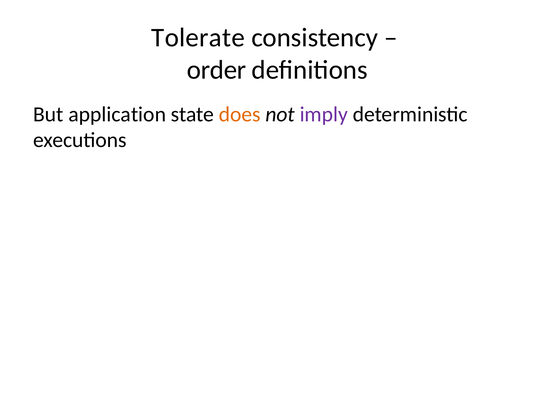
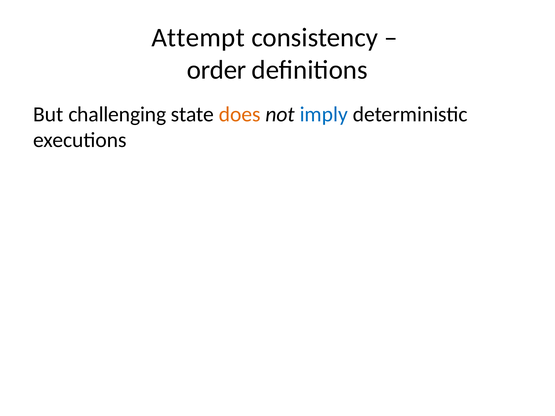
Tolerate: Tolerate -> Attempt (198, 38)
application: application -> challenging (117, 114)
imply colour: purple -> blue (324, 114)
